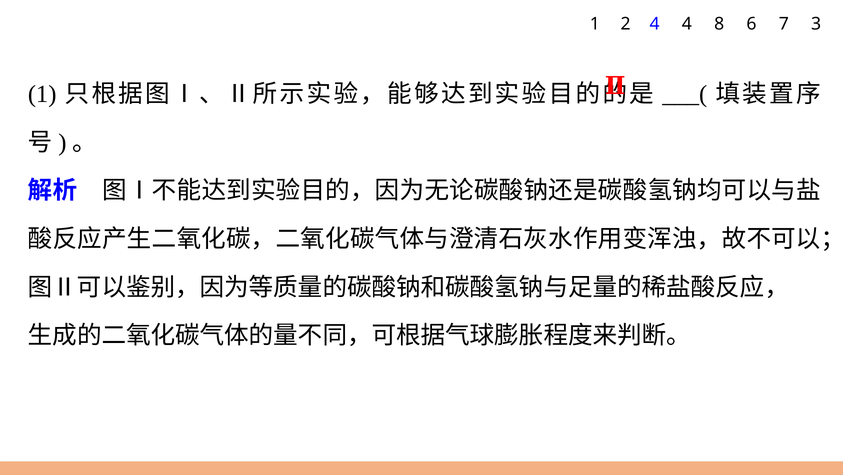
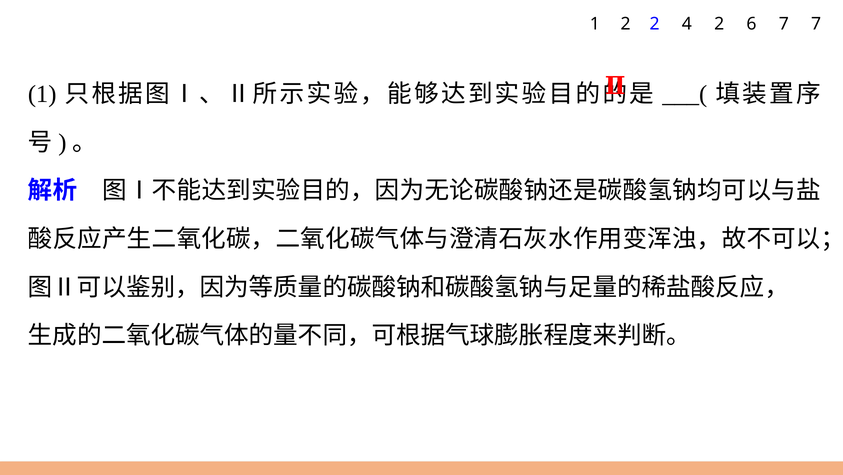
2 4: 4 -> 2 (655, 24)
4 8: 8 -> 2 (719, 24)
7 3: 3 -> 7 (816, 24)
